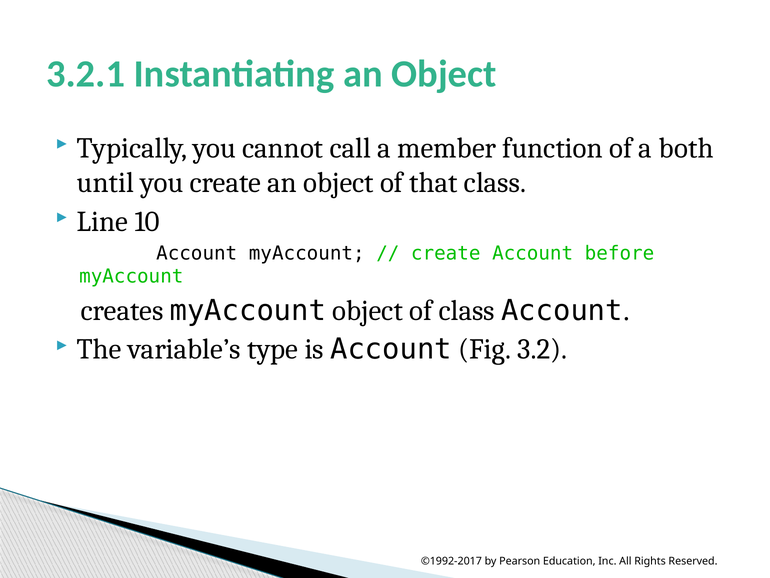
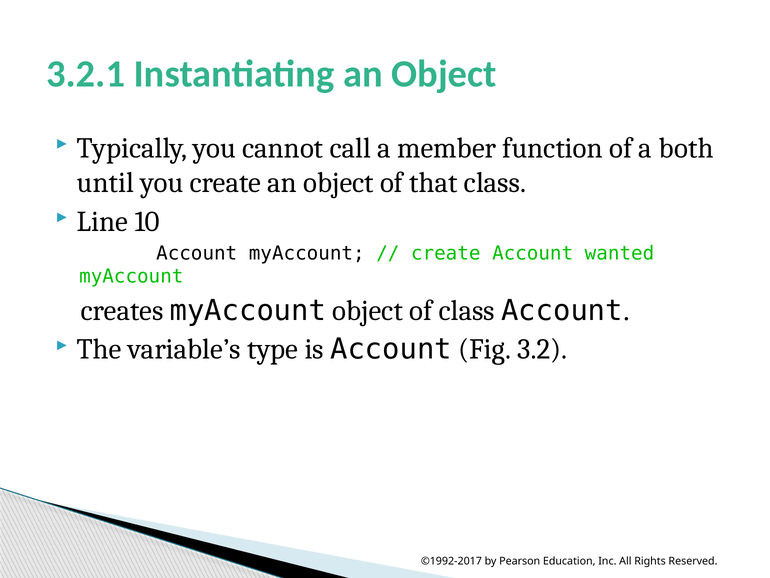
before: before -> wanted (620, 253)
